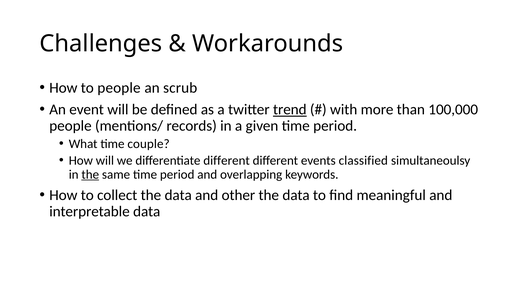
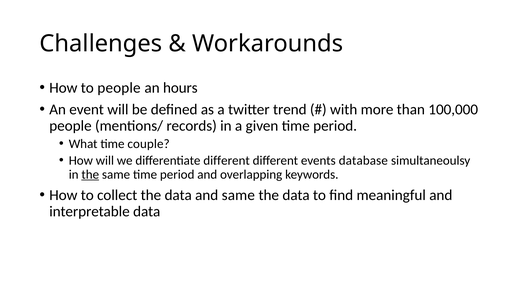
scrub: scrub -> hours (180, 88)
trend underline: present -> none (290, 110)
classified: classified -> database (363, 160)
and other: other -> same (238, 195)
